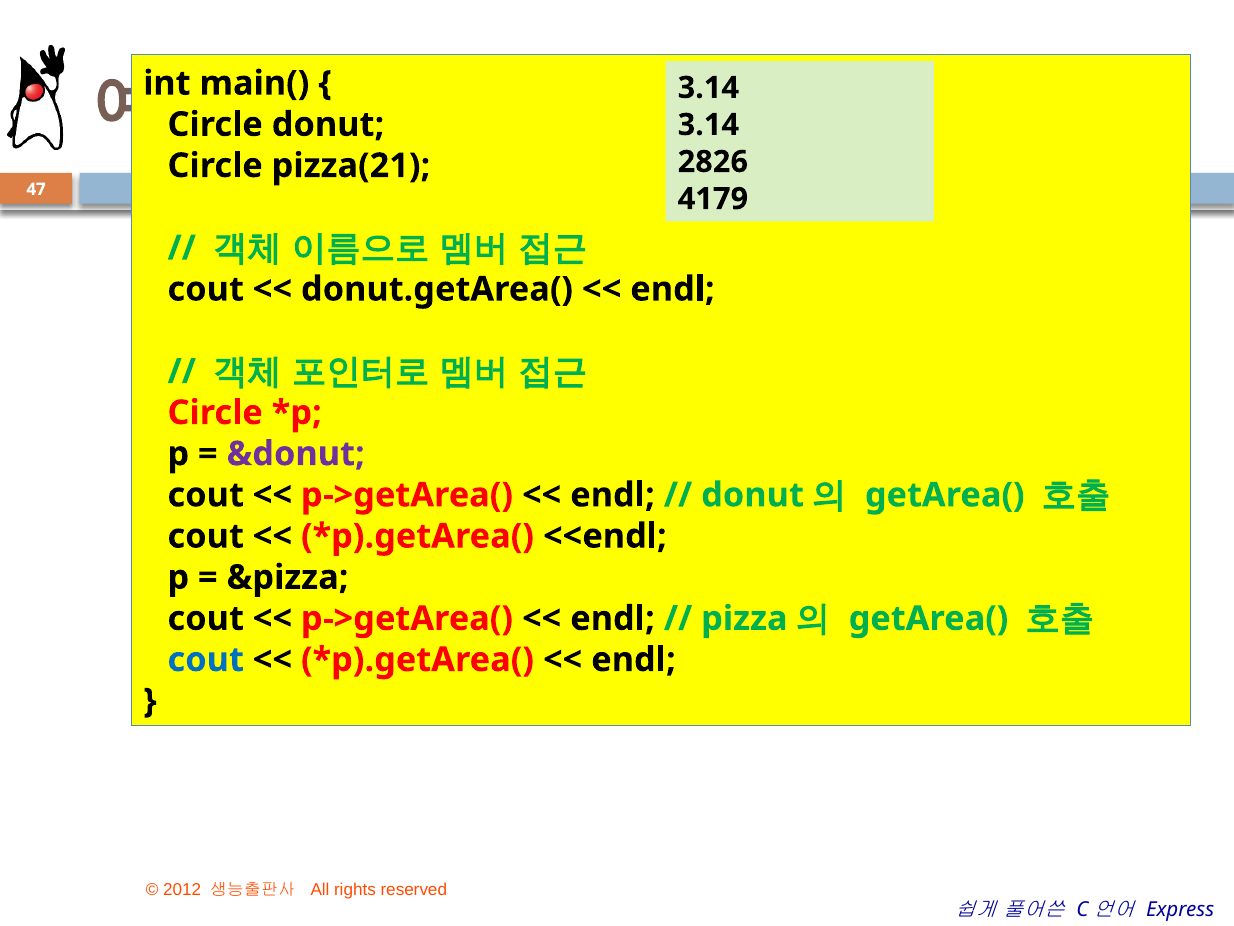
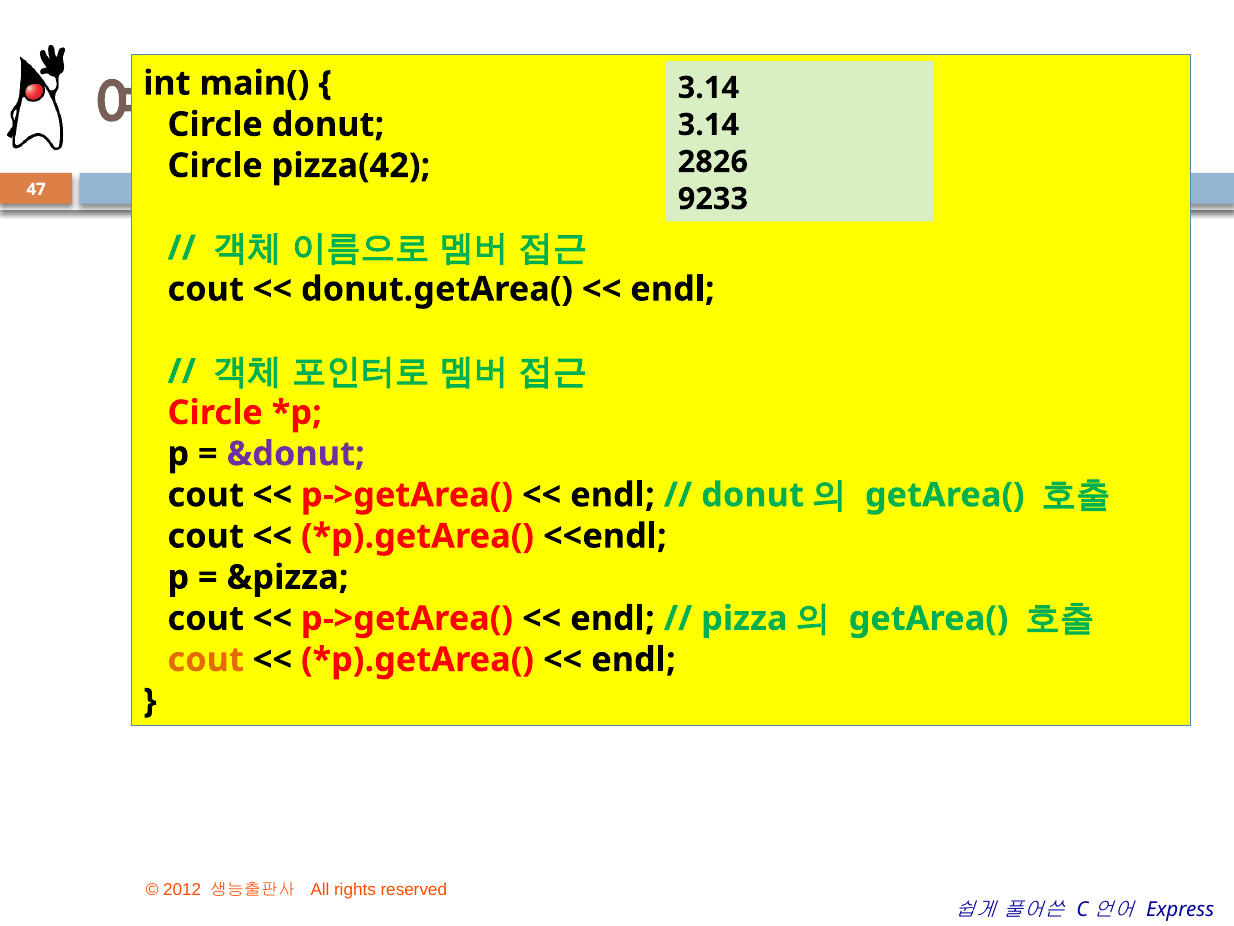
pizza(21: pizza(21 -> pizza(42 (351, 166)
4179: 4179 -> 9233 (713, 199)
cout colour: blue -> orange (206, 659)
